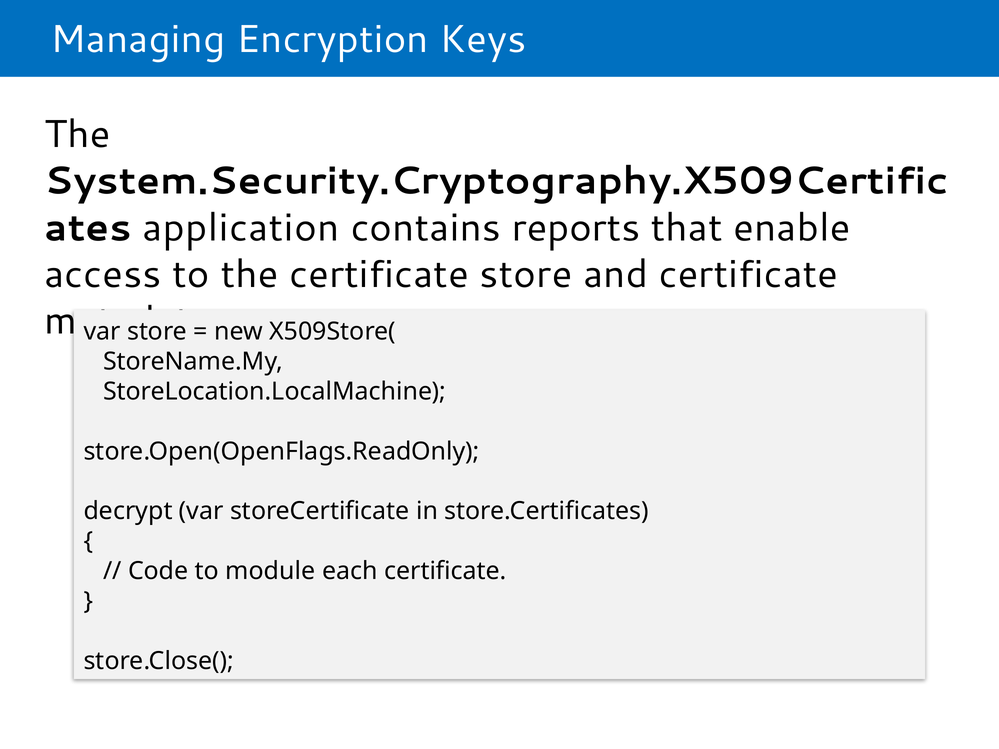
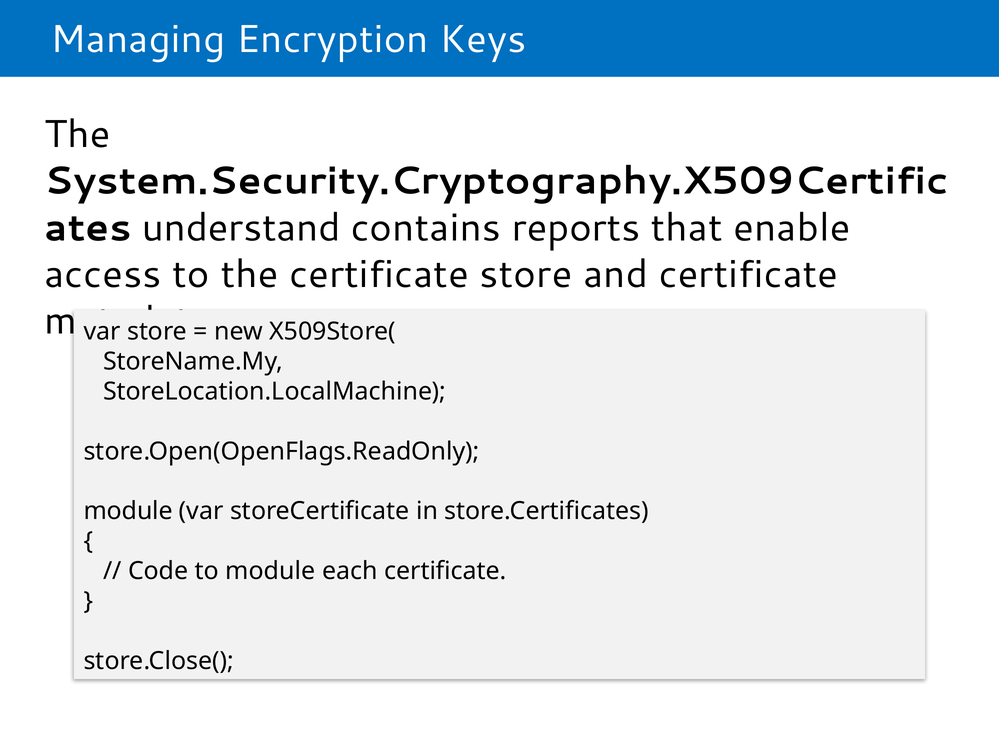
application: application -> understand (241, 228)
decrypt: decrypt -> module (128, 511)
